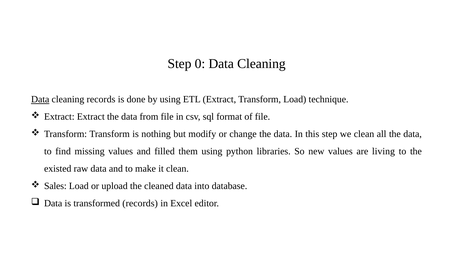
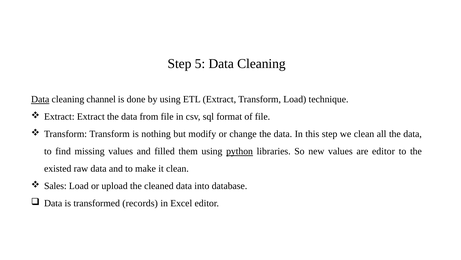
0: 0 -> 5 (200, 64)
cleaning records: records -> channel (101, 99)
python underline: none -> present (240, 151)
are living: living -> editor (383, 151)
